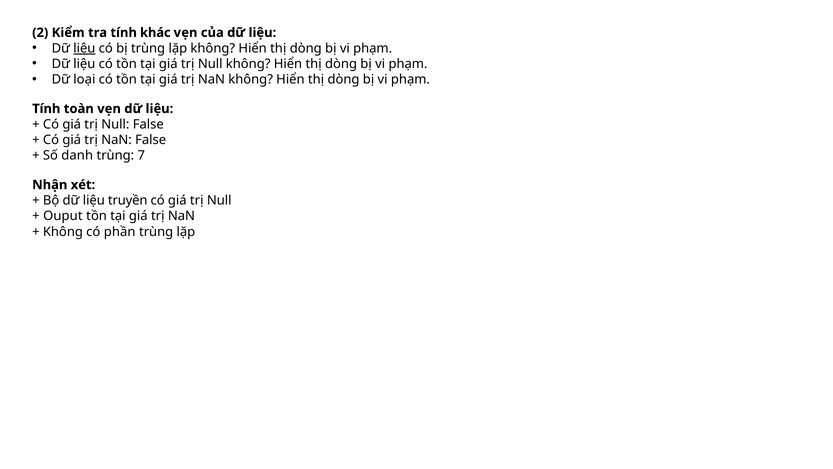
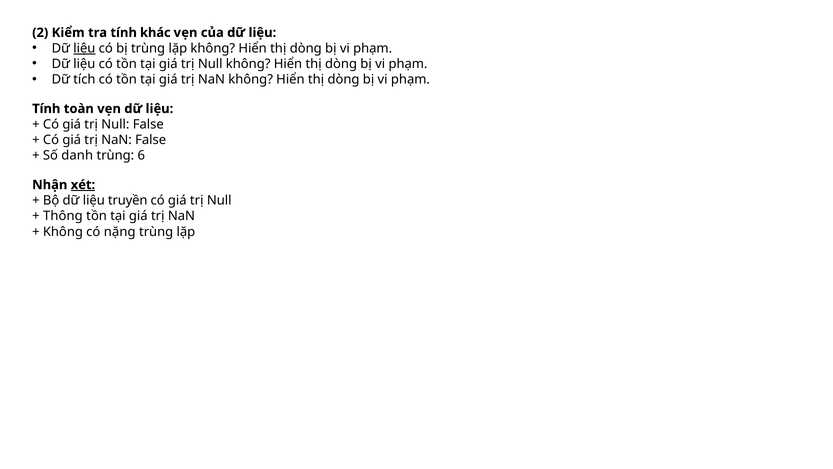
loại: loại -> tích (84, 79)
7: 7 -> 6 (141, 155)
xét underline: none -> present (83, 185)
Ouput: Ouput -> Thông (63, 216)
phần: phần -> nặng (120, 232)
